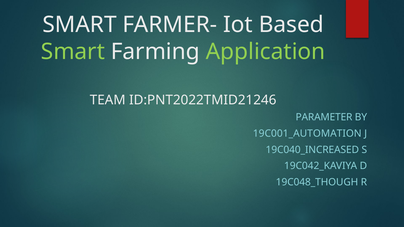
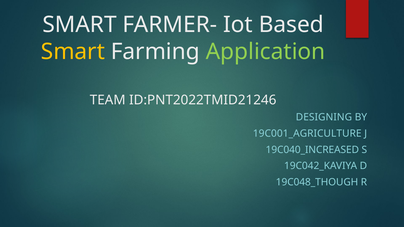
Smart colour: light green -> yellow (73, 52)
PARAMETER: PARAMETER -> DESIGNING (324, 117)
19C001_AUTOMATION: 19C001_AUTOMATION -> 19C001_AGRICULTURE (307, 134)
